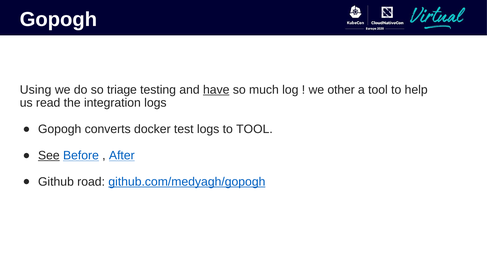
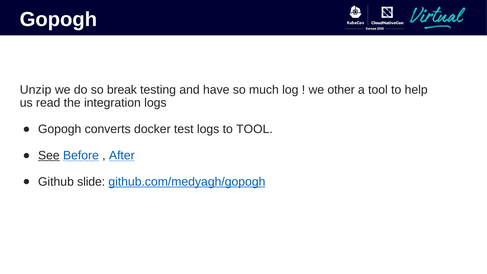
Using: Using -> Unzip (36, 90)
triage: triage -> break (122, 90)
have underline: present -> none (216, 90)
road: road -> slide (91, 182)
